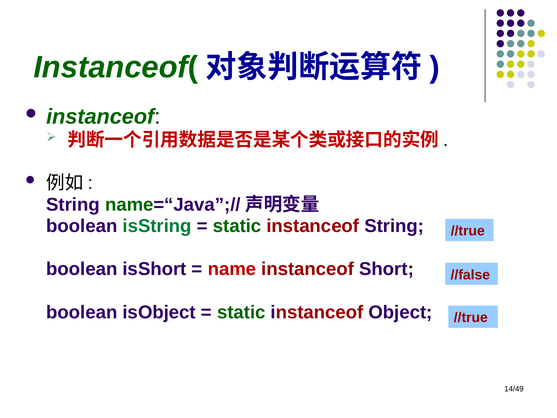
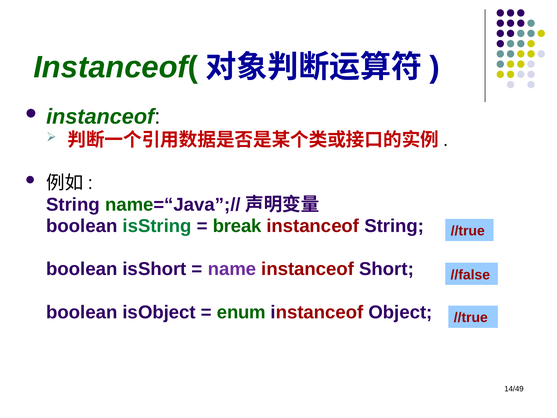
static: static -> break (237, 226)
name colour: red -> purple (232, 269)
static: static -> enum (241, 312)
